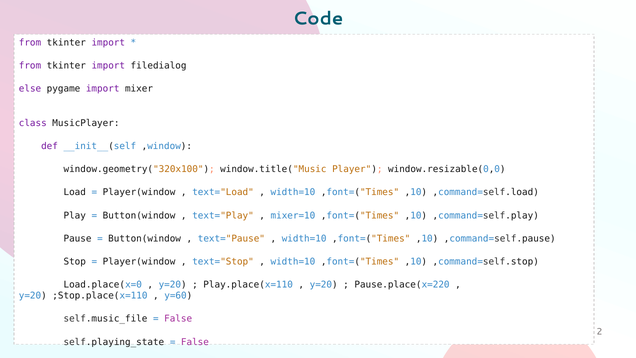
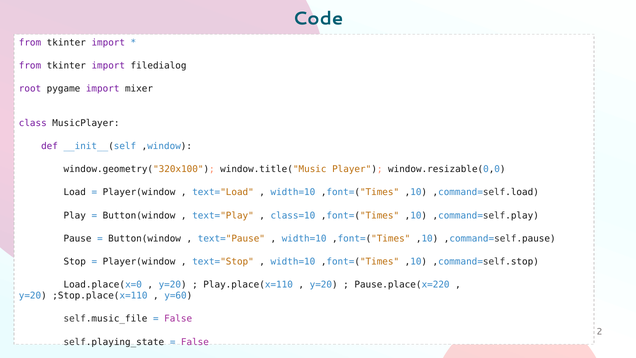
else: else -> root (30, 89)
mixer=10: mixer=10 -> class=10 (293, 215)
